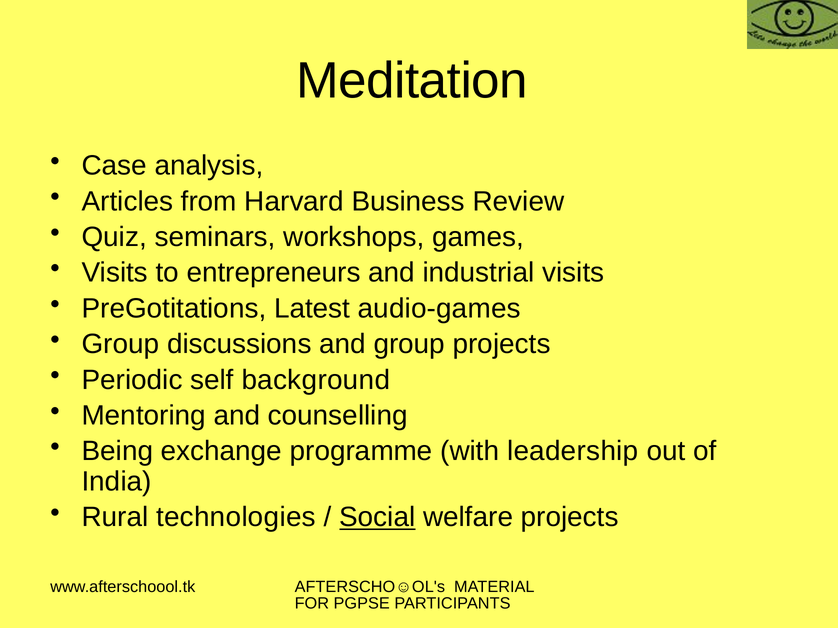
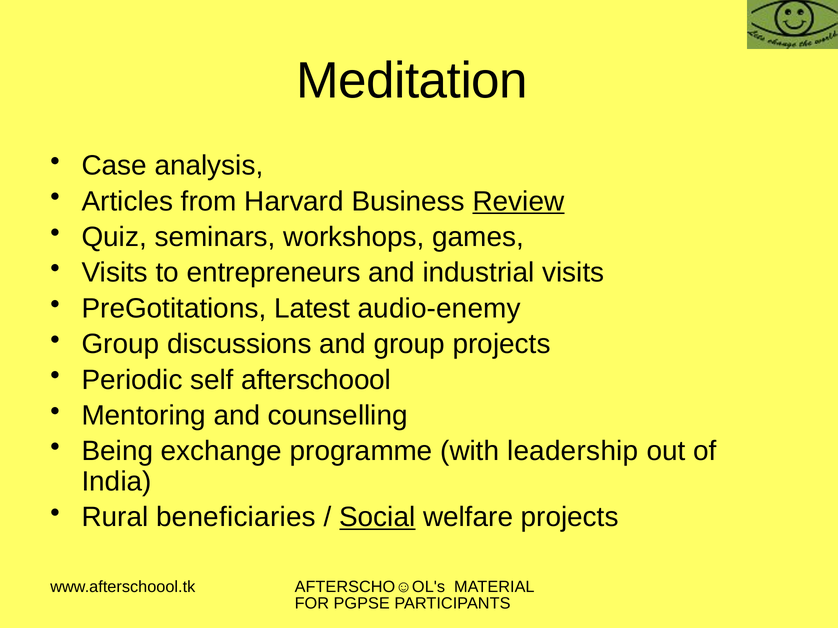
Review underline: none -> present (518, 201)
audio-games: audio-games -> audio-enemy (439, 309)
background: background -> afterschoool (316, 380)
technologies: technologies -> beneficiaries (236, 517)
